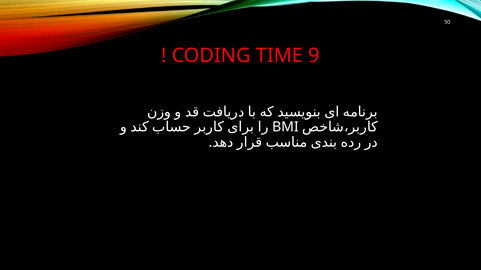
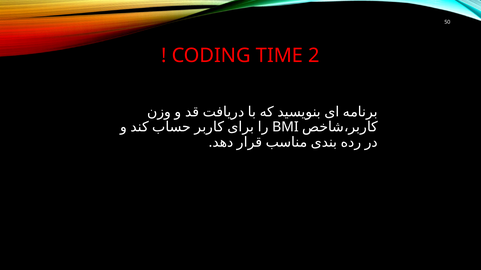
9: 9 -> 2 (314, 56)
